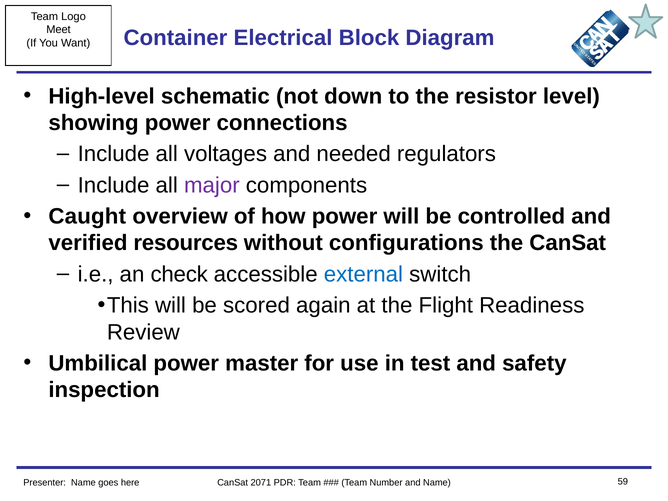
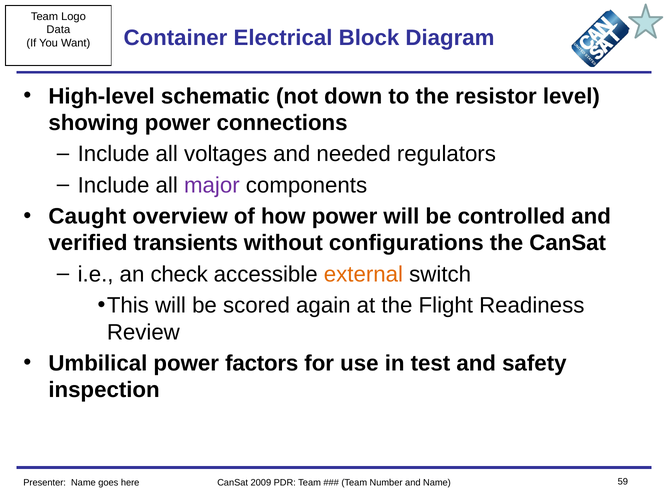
Meet: Meet -> Data (58, 30)
resources: resources -> transients (186, 243)
external colour: blue -> orange (363, 274)
master: master -> factors (262, 363)
2071: 2071 -> 2009 (261, 483)
